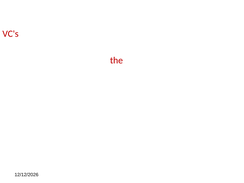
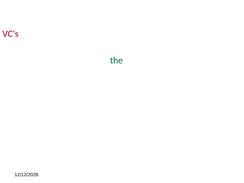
the colour: red -> green (116, 60)
